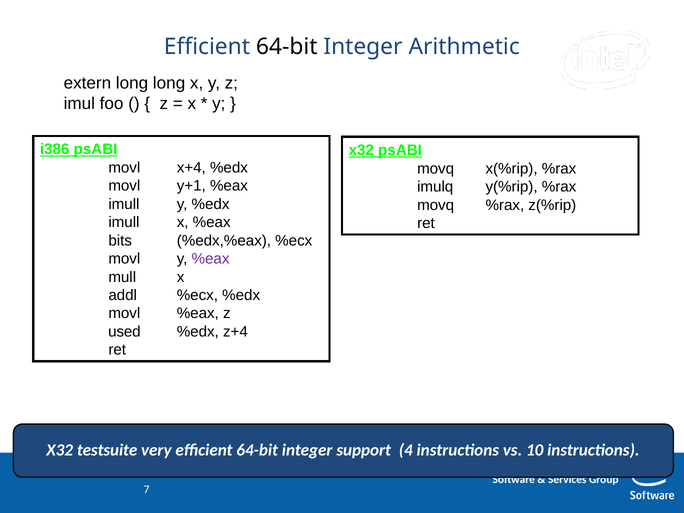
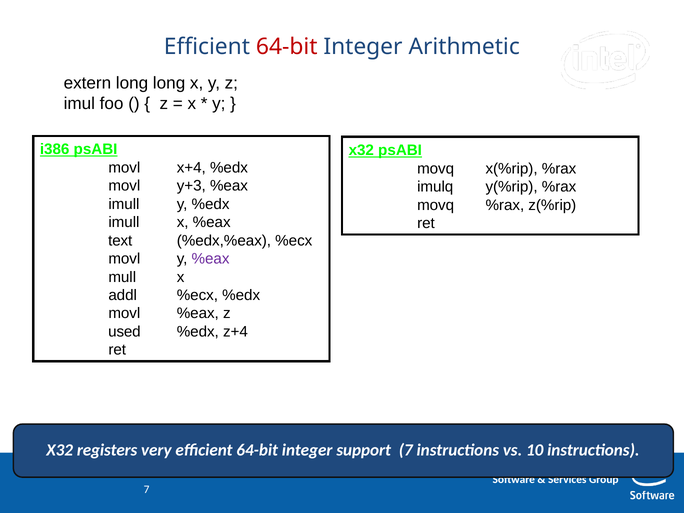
64-bit colour: black -> red (287, 47)
y+1: y+1 -> y+3 (191, 186)
bits: bits -> text (120, 241)
testsuite: testsuite -> registers (107, 450)
support 4: 4 -> 7 (406, 450)
